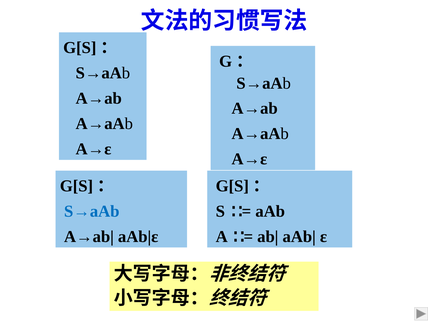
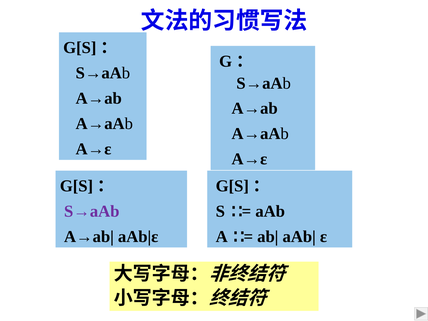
S→aAb colour: blue -> purple (92, 211)
